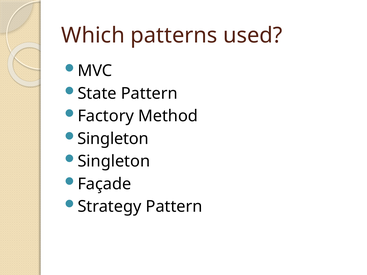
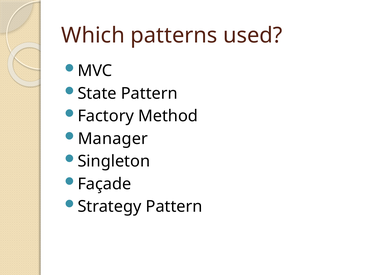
Singleton: Singleton -> Manager (113, 139)
